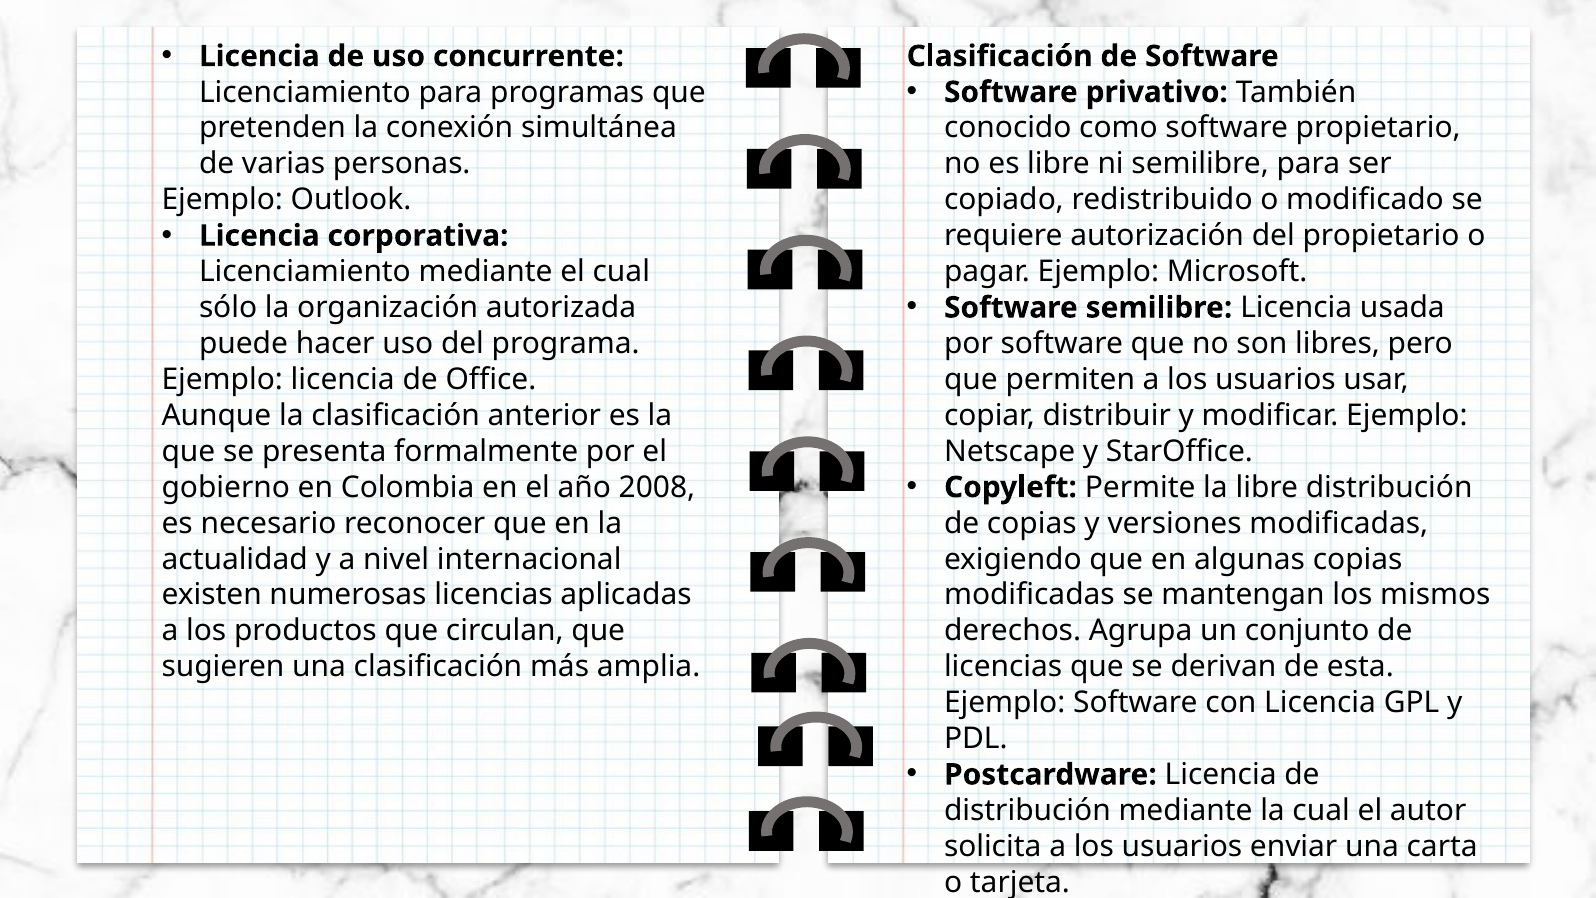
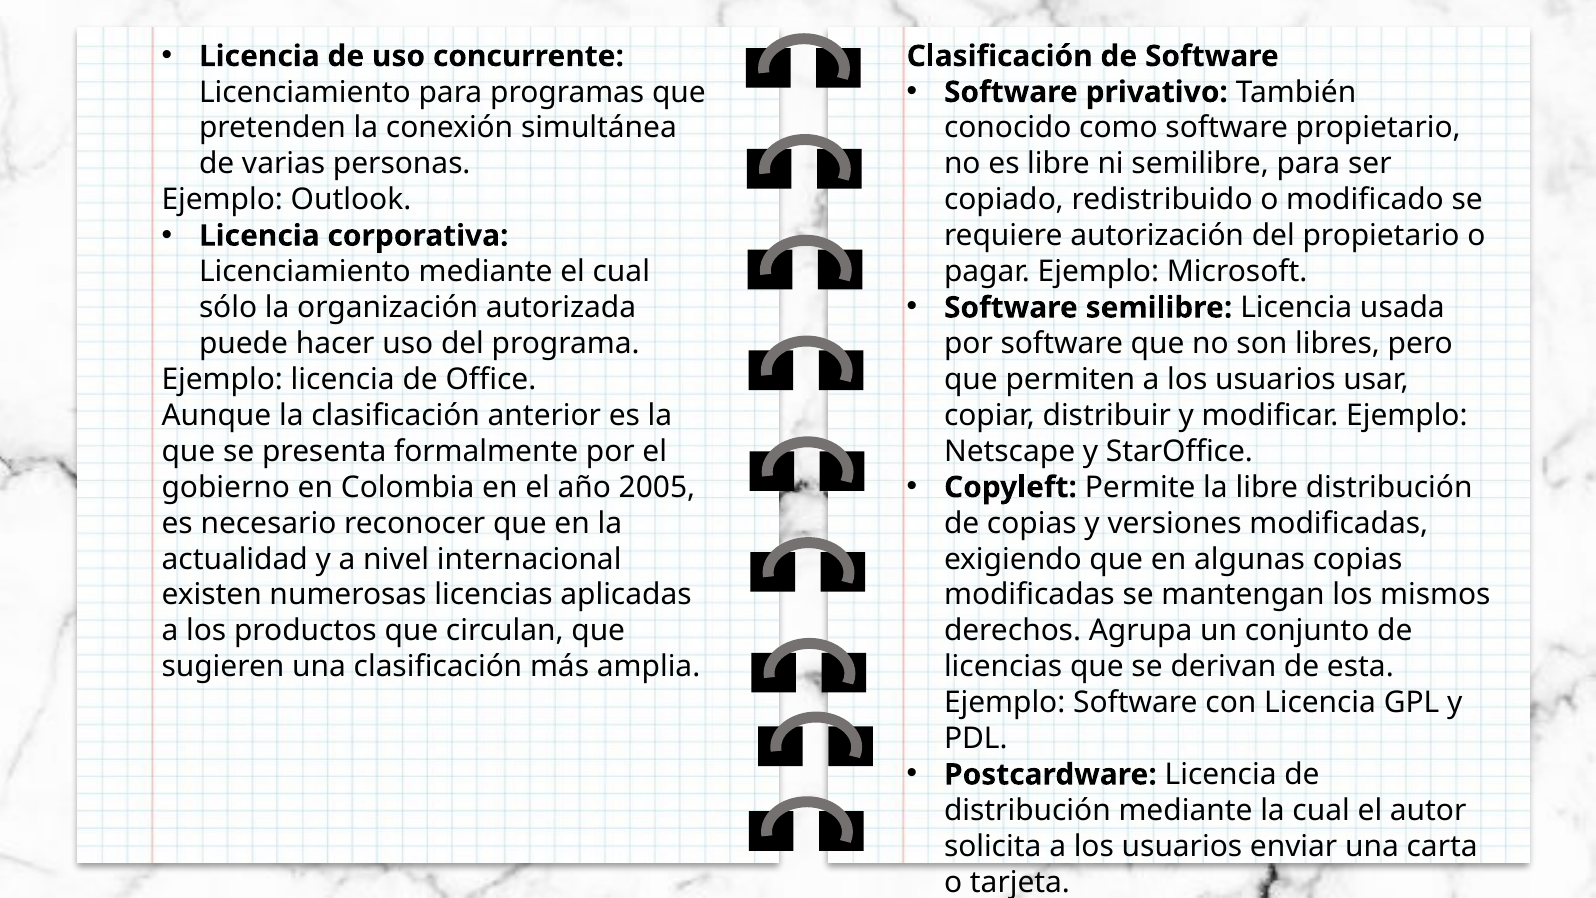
2008: 2008 -> 2005 (657, 487)
